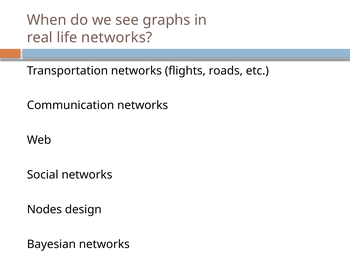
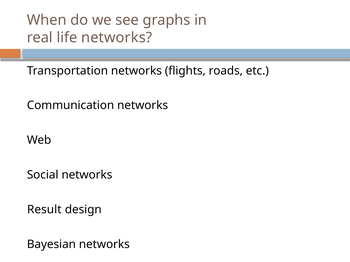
Nodes: Nodes -> Result (44, 210)
